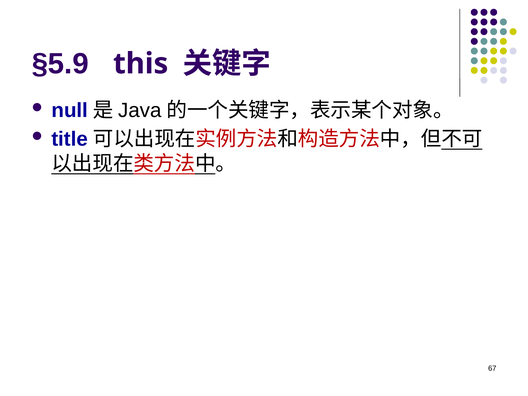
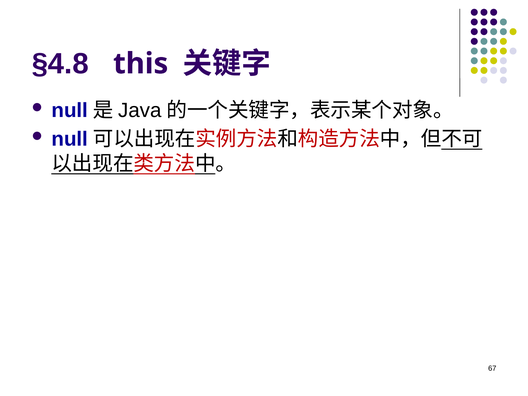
§5.9: §5.9 -> §4.8 (60, 64)
title: title -> null (70, 139)
